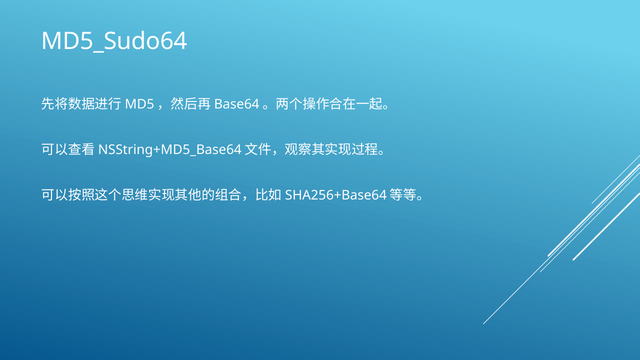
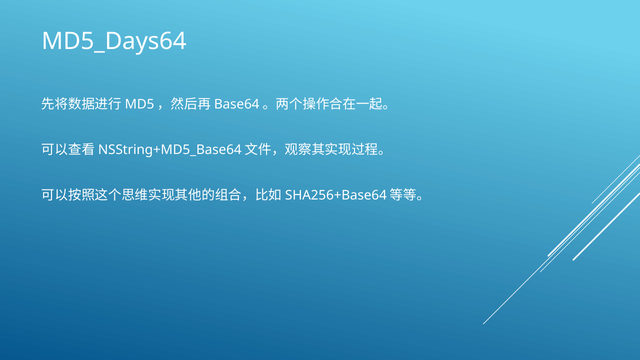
MD5_Sudo64: MD5_Sudo64 -> MD5_Days64 (114, 41)
